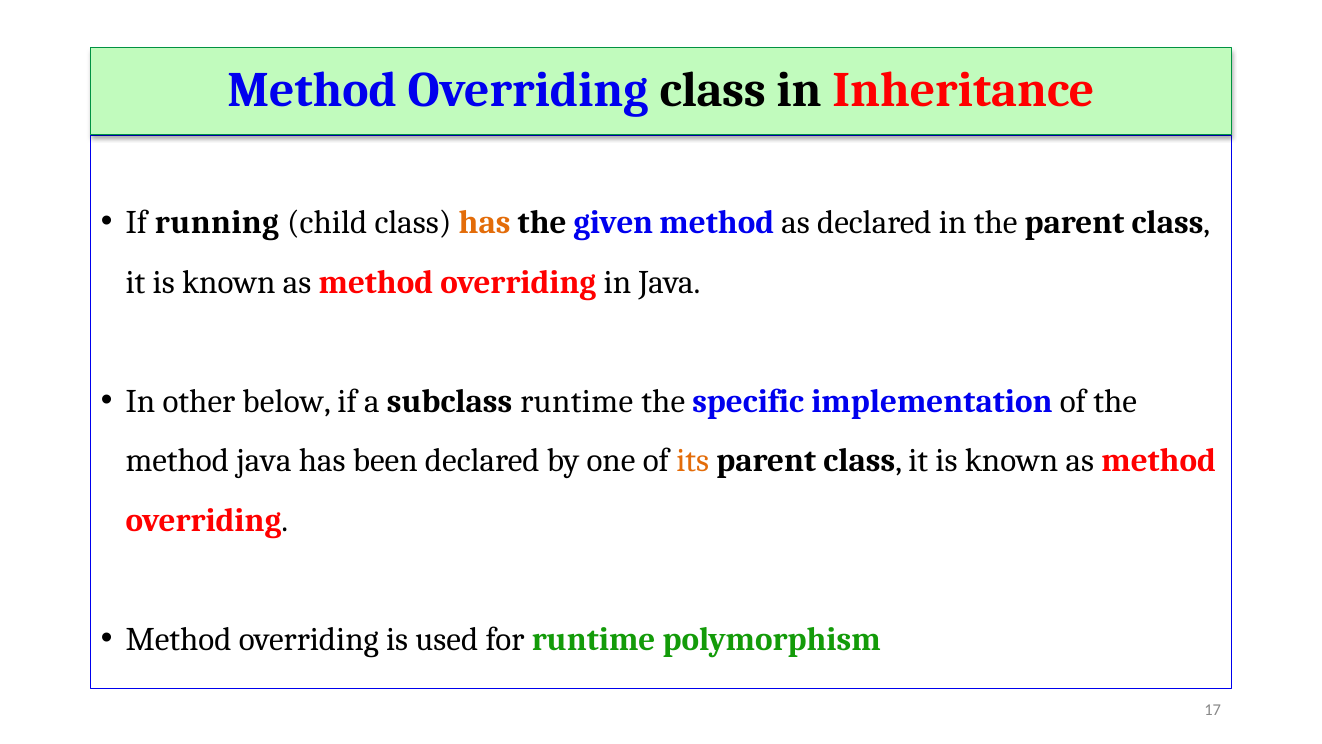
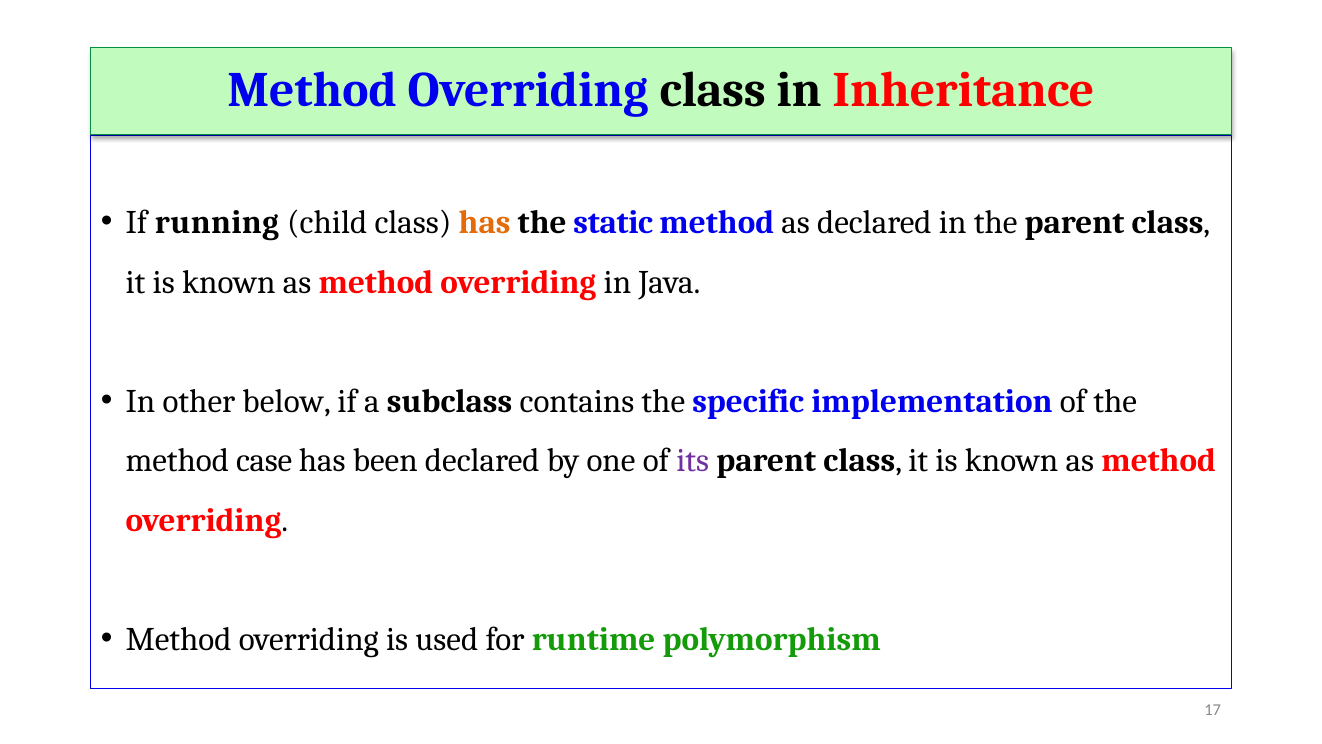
given: given -> static (613, 222)
subclass runtime: runtime -> contains (577, 401)
method java: java -> case (264, 460)
its colour: orange -> purple (693, 460)
